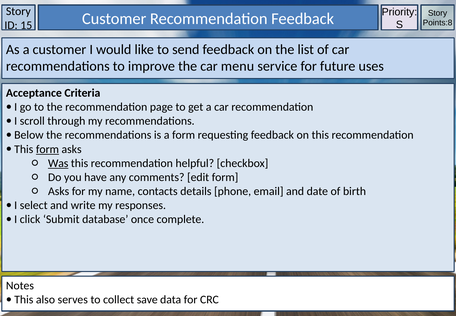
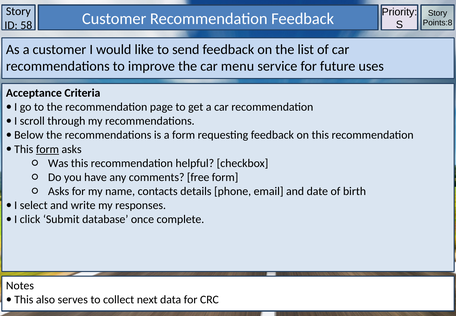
15: 15 -> 58 (26, 25)
Was underline: present -> none (58, 163)
edit: edit -> free (198, 177)
save: save -> next (147, 299)
